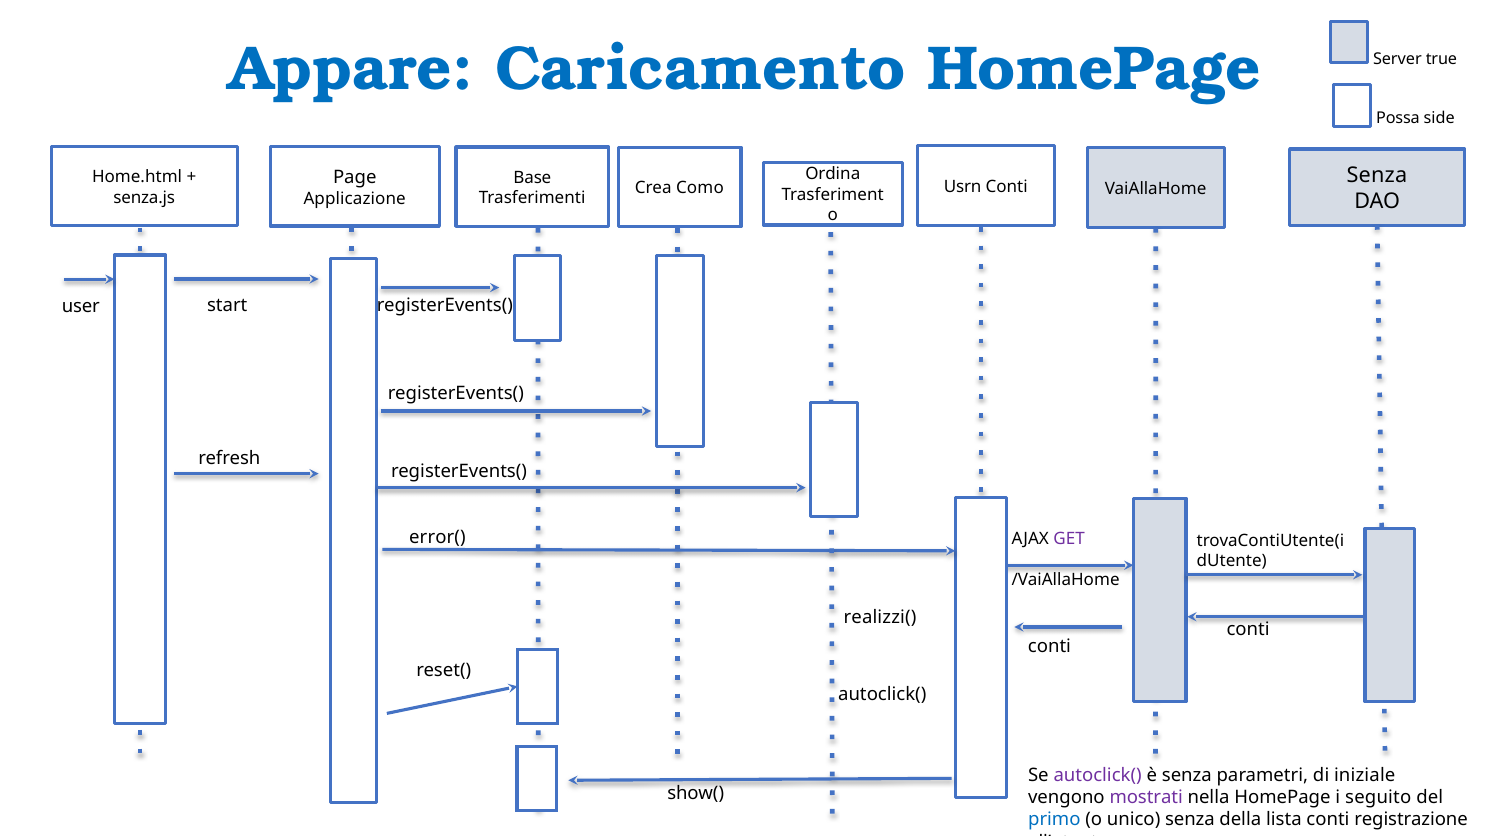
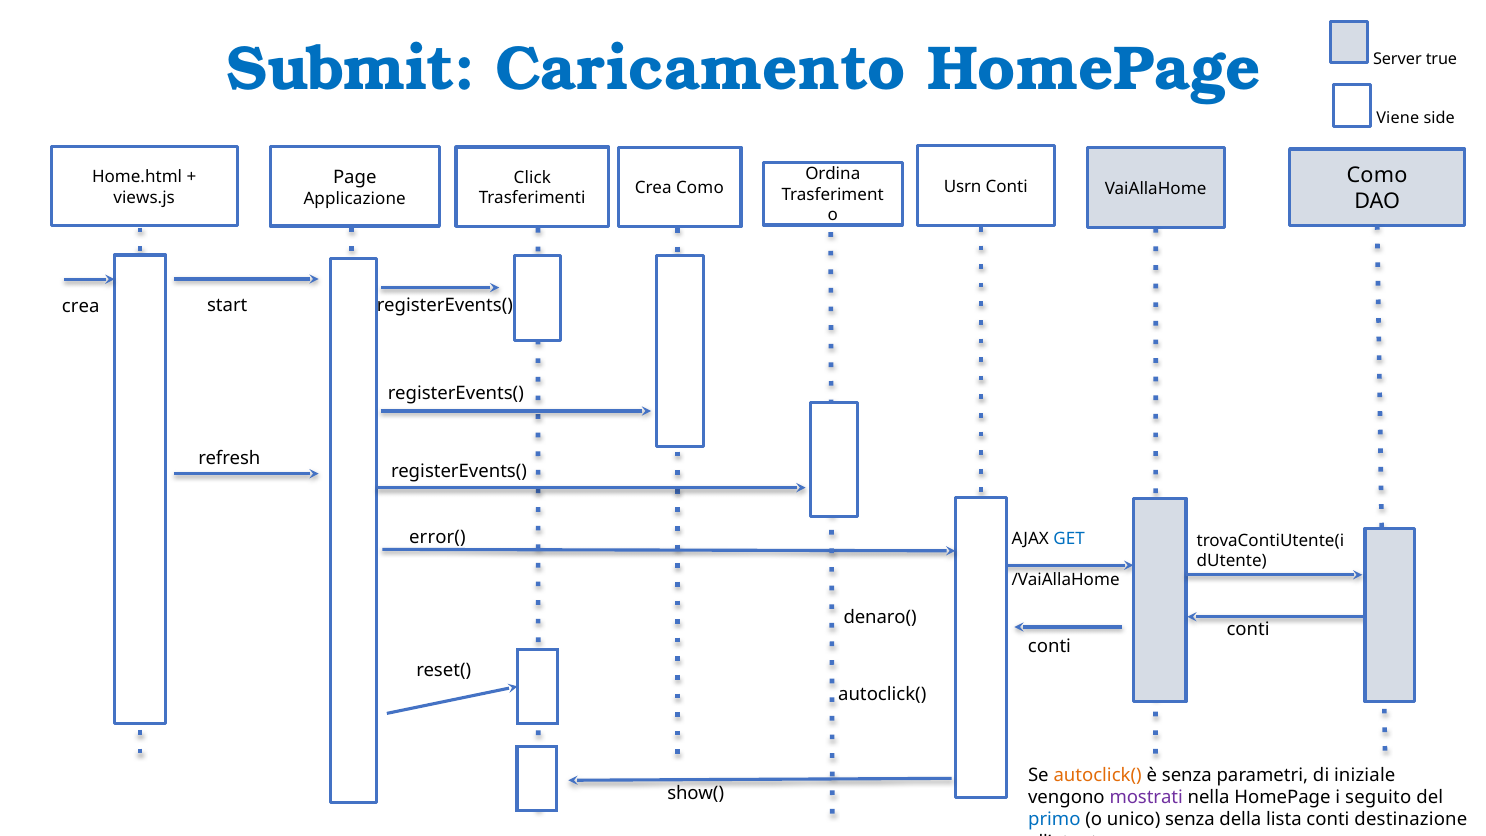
Appare: Appare -> Submit (351, 69)
Possa: Possa -> Viene (1398, 118)
Senza: Senza -> Como (1377, 176)
Base: Base -> Click (532, 178)
senza.js: senza.js -> views.js (144, 197)
user: user -> crea (81, 306)
GET colour: purple -> blue (1069, 539)
realizzi(: realizzi( -> denaro( (880, 617)
autoclick( colour: purple -> orange (1098, 775)
registrazione: registrazione -> destinazione (1411, 820)
